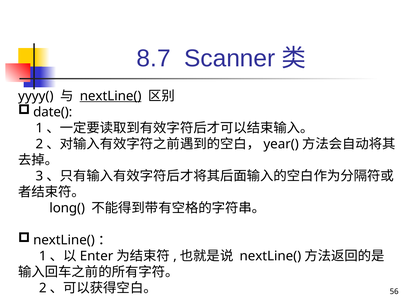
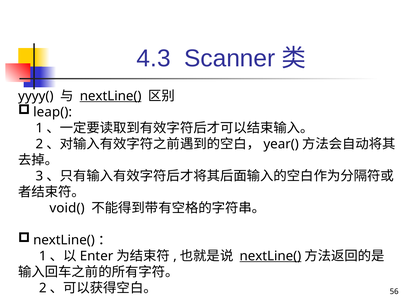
8.7: 8.7 -> 4.3 (154, 59)
date(: date( -> leap( (53, 112)
long(: long( -> void( (67, 208)
nextLine( underline: none -> present (270, 257)
